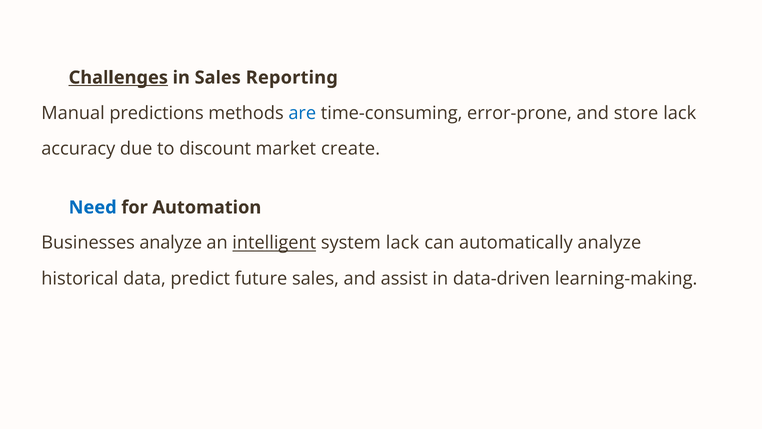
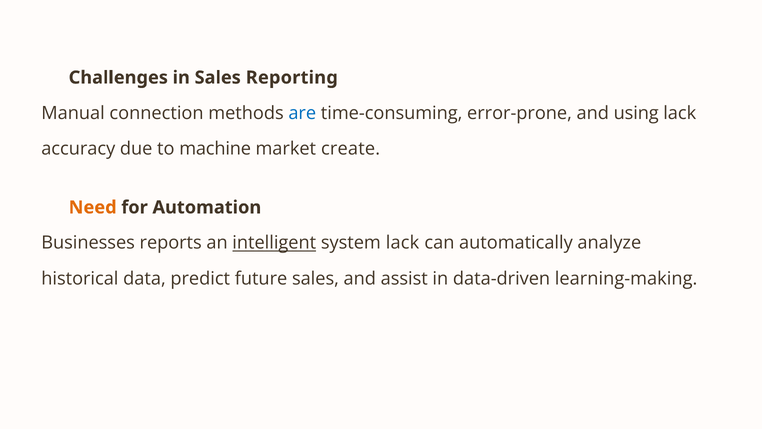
Challenges underline: present -> none (118, 78)
predictions: predictions -> connection (157, 113)
store: store -> using (636, 113)
discount: discount -> machine (215, 149)
Need colour: blue -> orange (93, 207)
Businesses analyze: analyze -> reports (171, 243)
